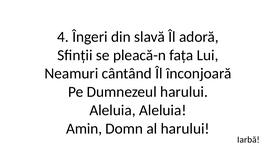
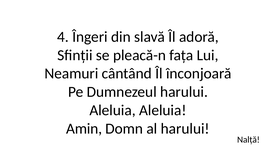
Iarbă: Iarbă -> Nalță (248, 140)
